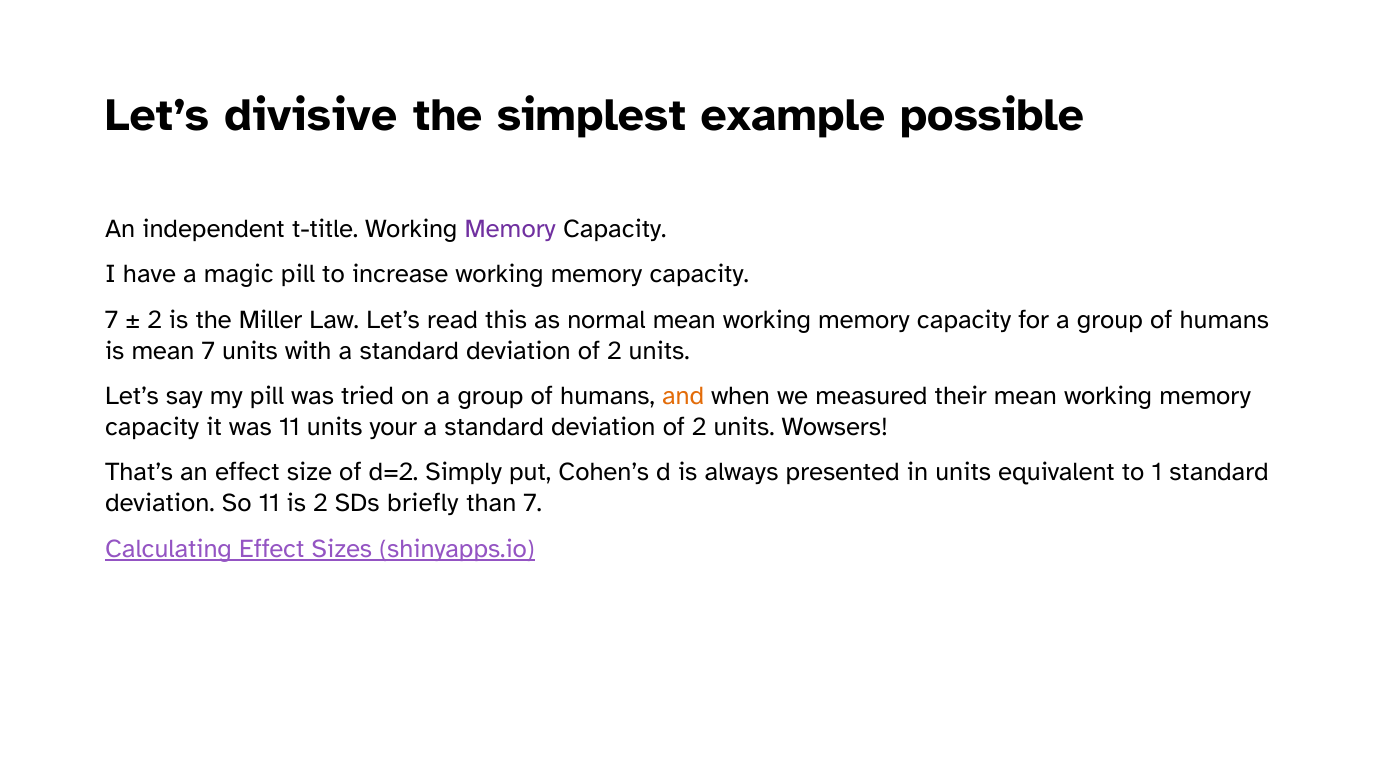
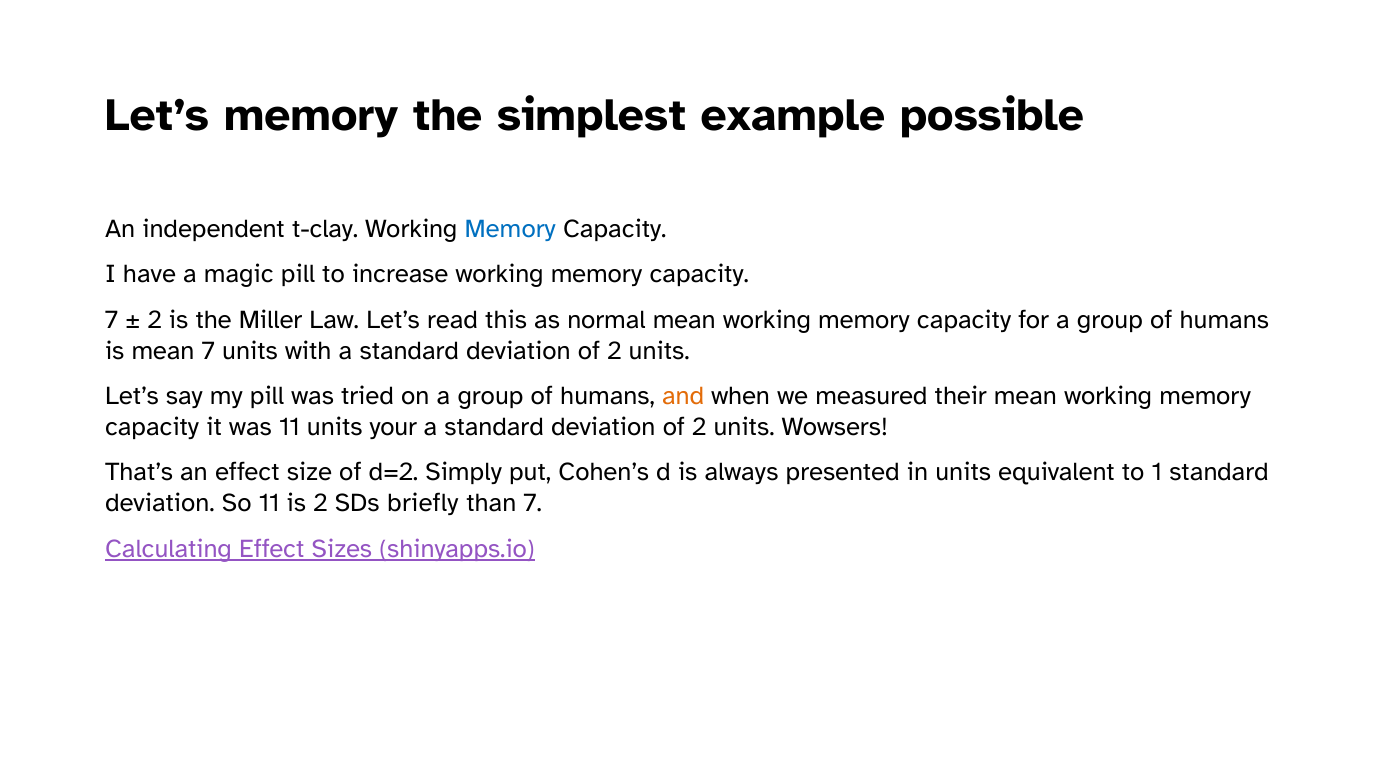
Let’s divisive: divisive -> memory (311, 116)
t-title: t-title -> t-clay (325, 229)
Memory colour: purple -> blue (510, 229)
